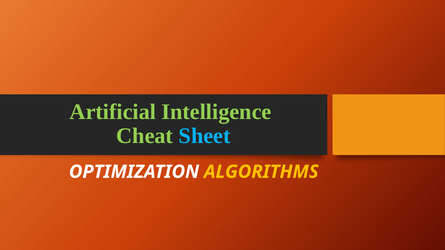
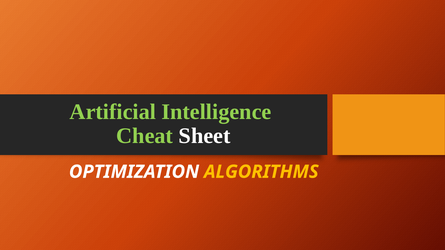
Sheet colour: light blue -> white (205, 136)
